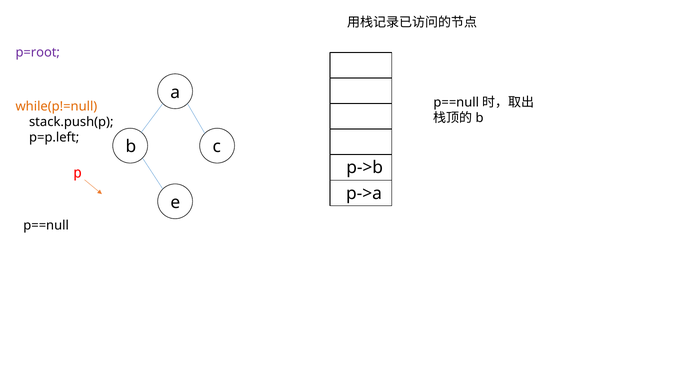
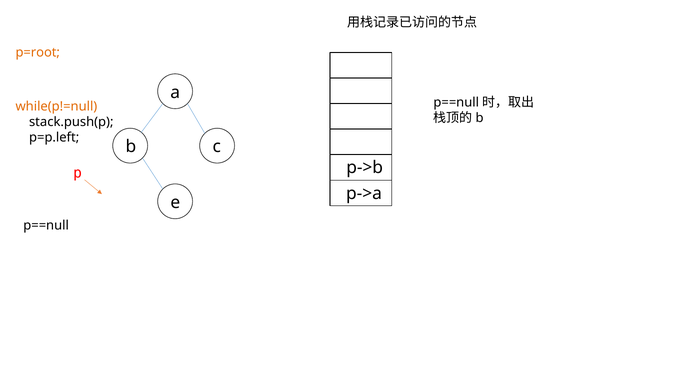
p=root colour: purple -> orange (38, 52)
